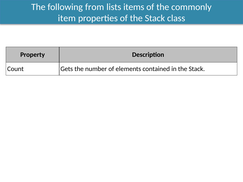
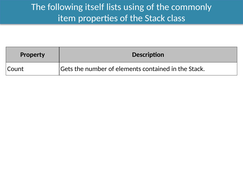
from: from -> itself (95, 7)
items: items -> using (134, 7)
